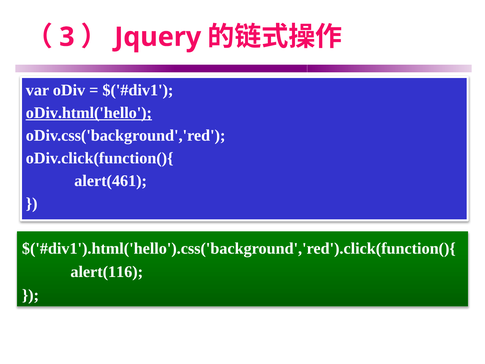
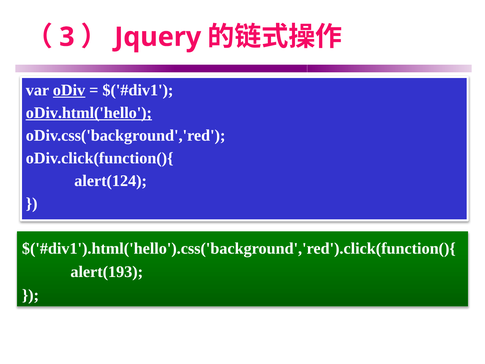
oDiv underline: none -> present (69, 90)
alert(461: alert(461 -> alert(124 (111, 181)
alert(116: alert(116 -> alert(193 (107, 272)
